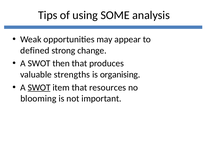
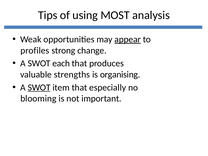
SOME: SOME -> MOST (115, 15)
appear underline: none -> present (128, 39)
defined: defined -> profiles (35, 50)
then: then -> each (61, 63)
resources: resources -> especially (108, 87)
